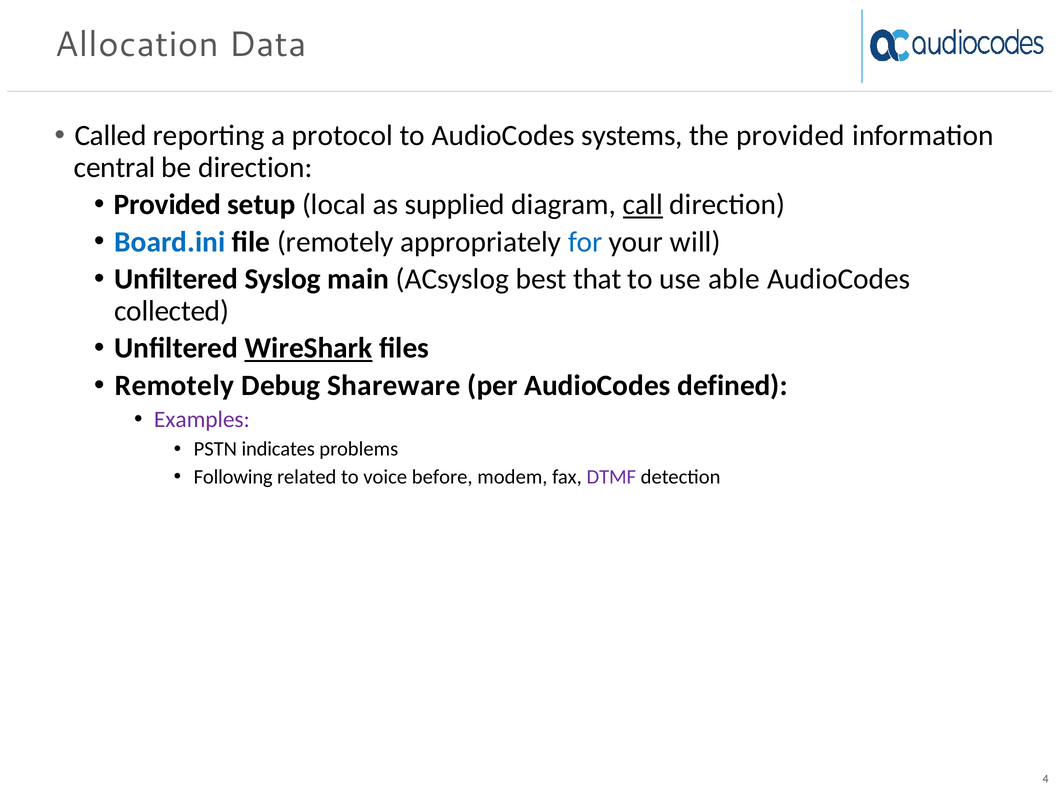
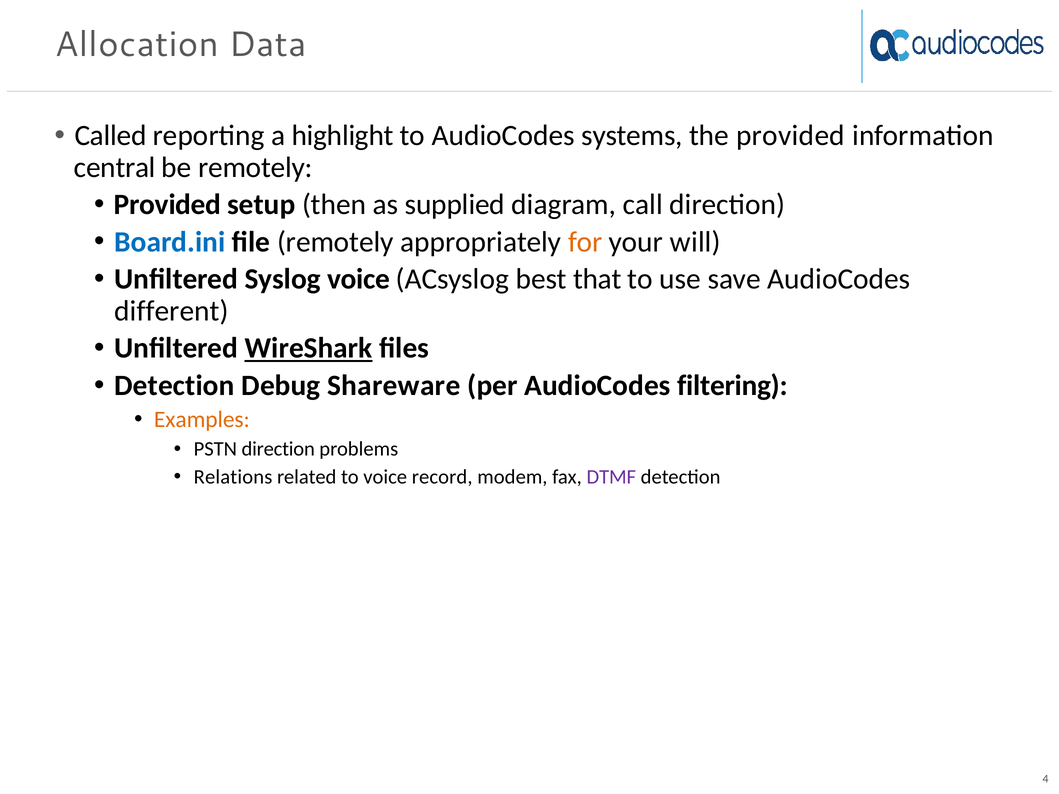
protocol: protocol -> highlight (343, 136)
be direction: direction -> remotely (255, 168)
local: local -> then (334, 205)
call underline: present -> none (643, 205)
for colour: blue -> orange (585, 242)
Syslog main: main -> voice (358, 279)
able: able -> save (734, 279)
collected: collected -> different (171, 311)
Remotely: Remotely -> Detection (174, 386)
defined: defined -> filtering (733, 386)
Examples colour: purple -> orange (202, 420)
PSTN indicates: indicates -> direction (278, 449)
Following: Following -> Relations (233, 477)
before: before -> record (442, 477)
